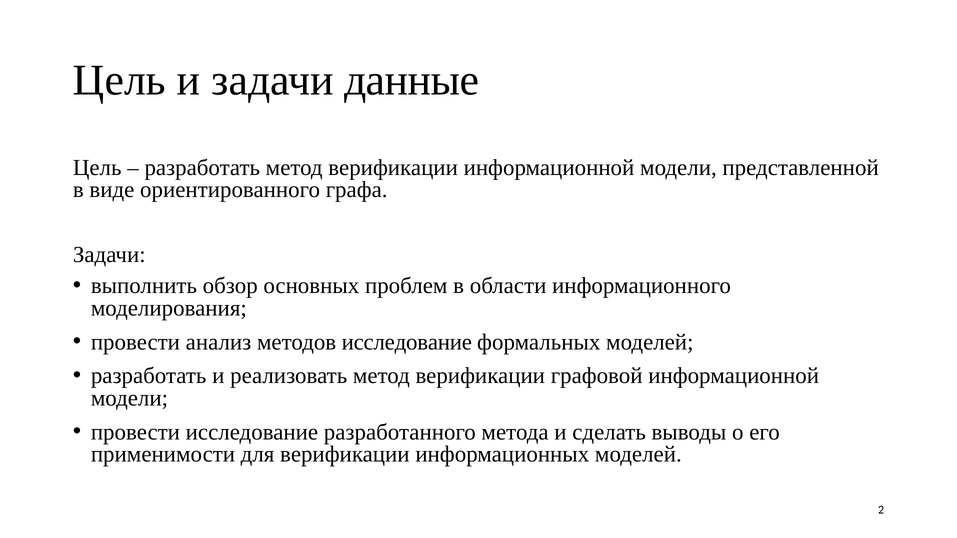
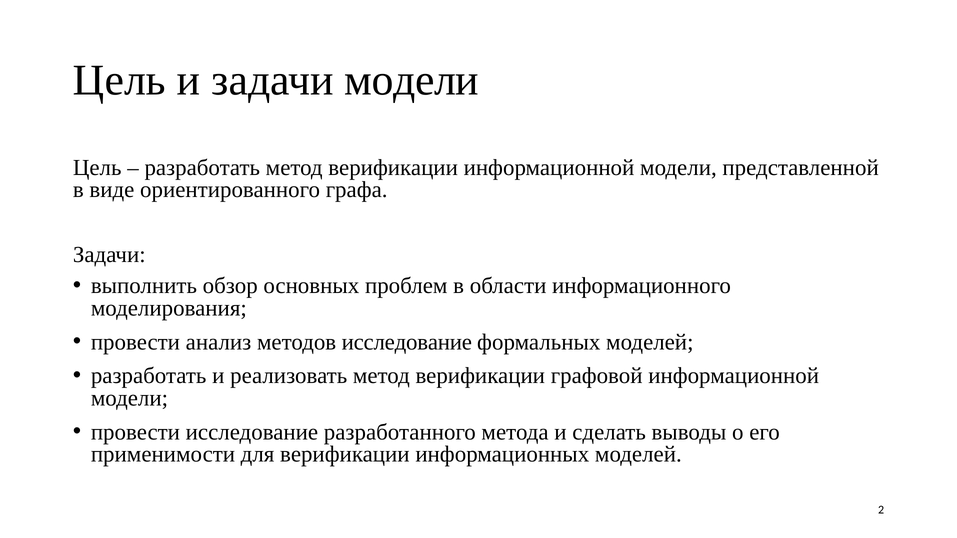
задачи данные: данные -> модели (412, 81)
